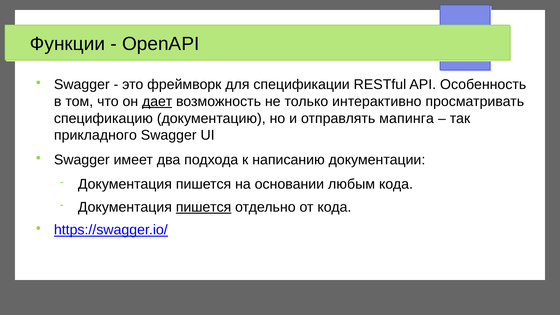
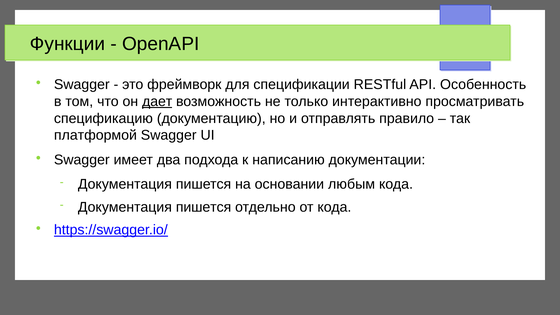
мапинга: мапинга -> правило (407, 118)
прикладного: прикладного -> платформой (95, 135)
пишется underline: present -> none (204, 207)
